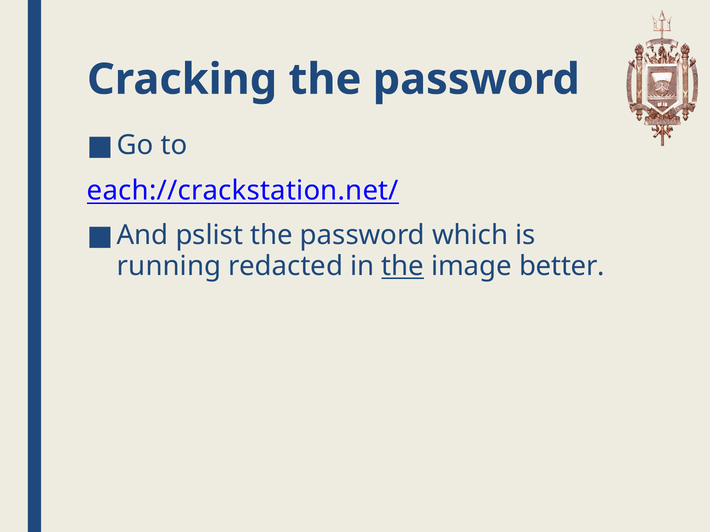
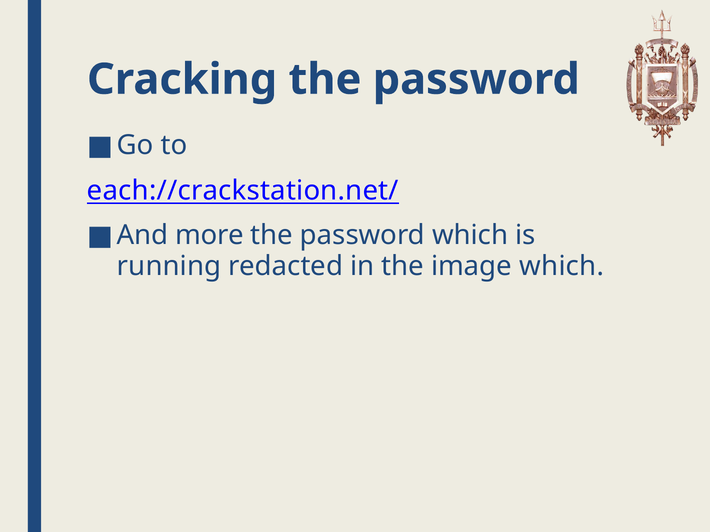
pslist: pslist -> more (209, 235)
the underline: present -> none (403, 267)
image better: better -> which (562, 267)
